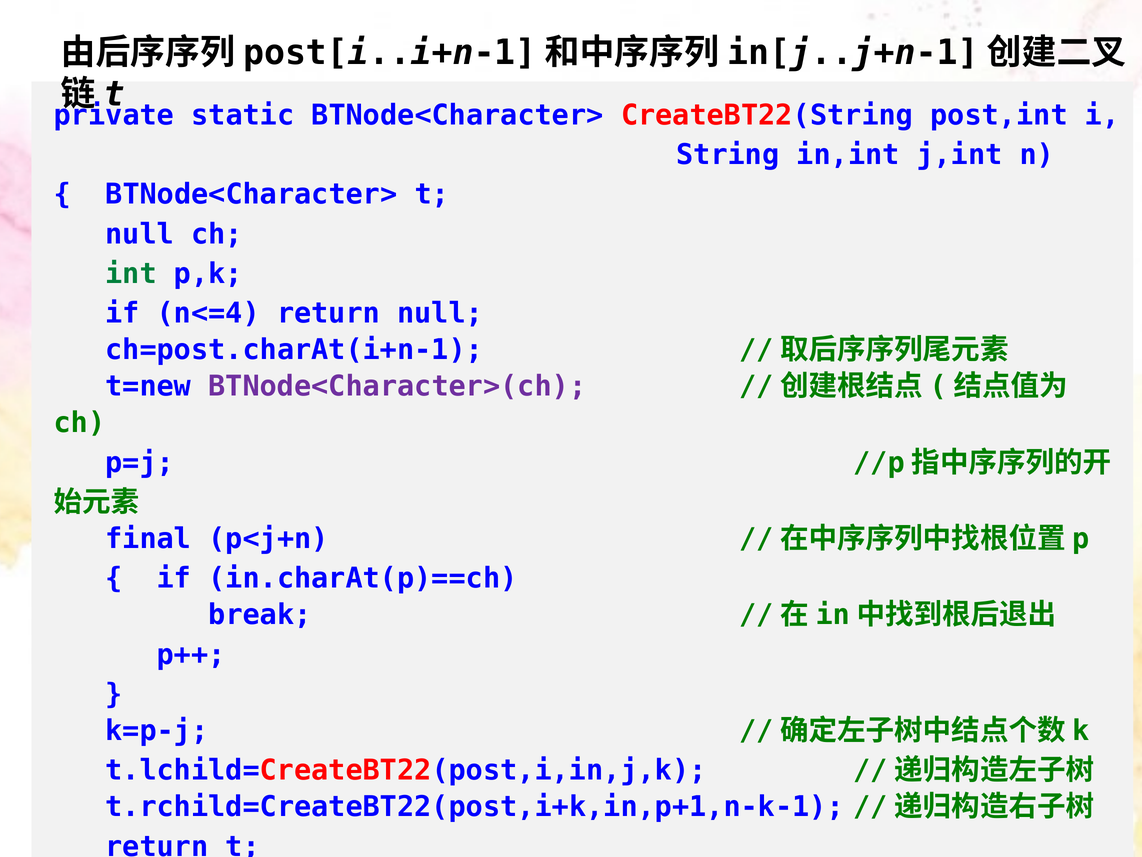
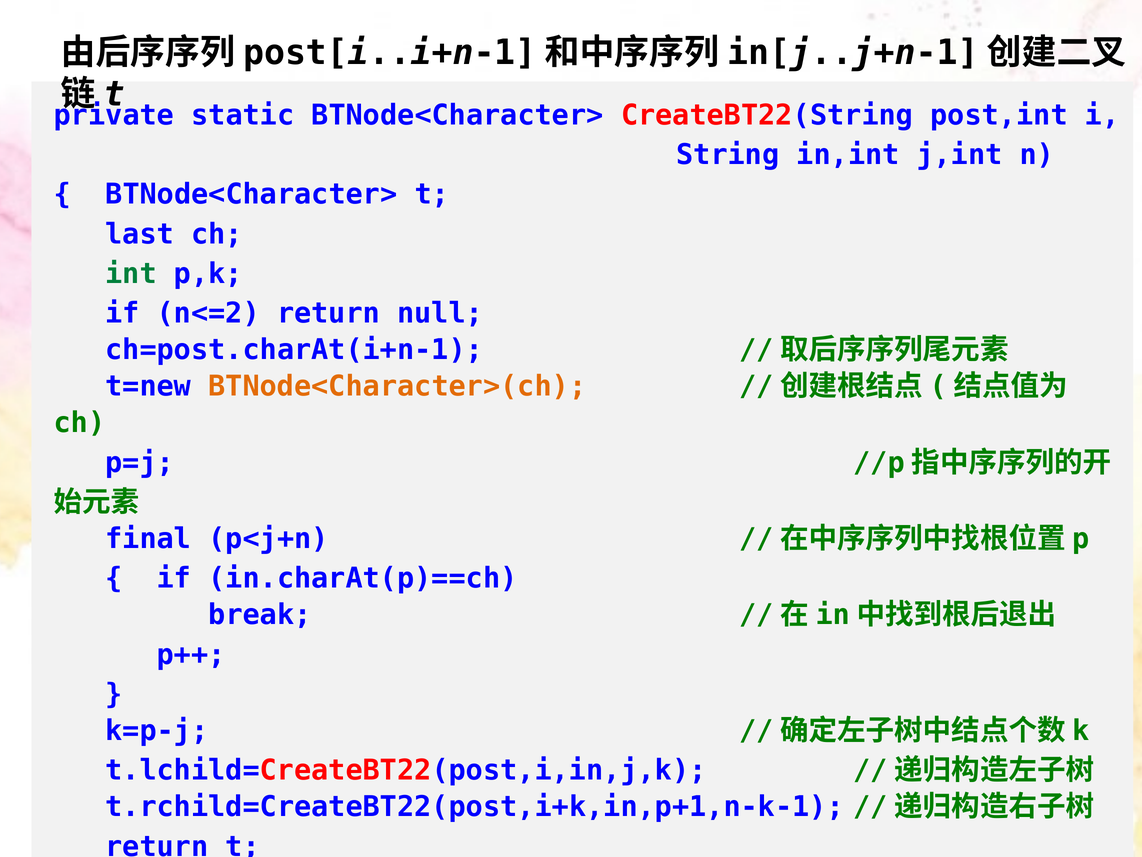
null: null -> last (140, 234)
n<=4: n<=4 -> n<=2 (208, 313)
BTNode<Character>(ch colour: purple -> orange (397, 386)
